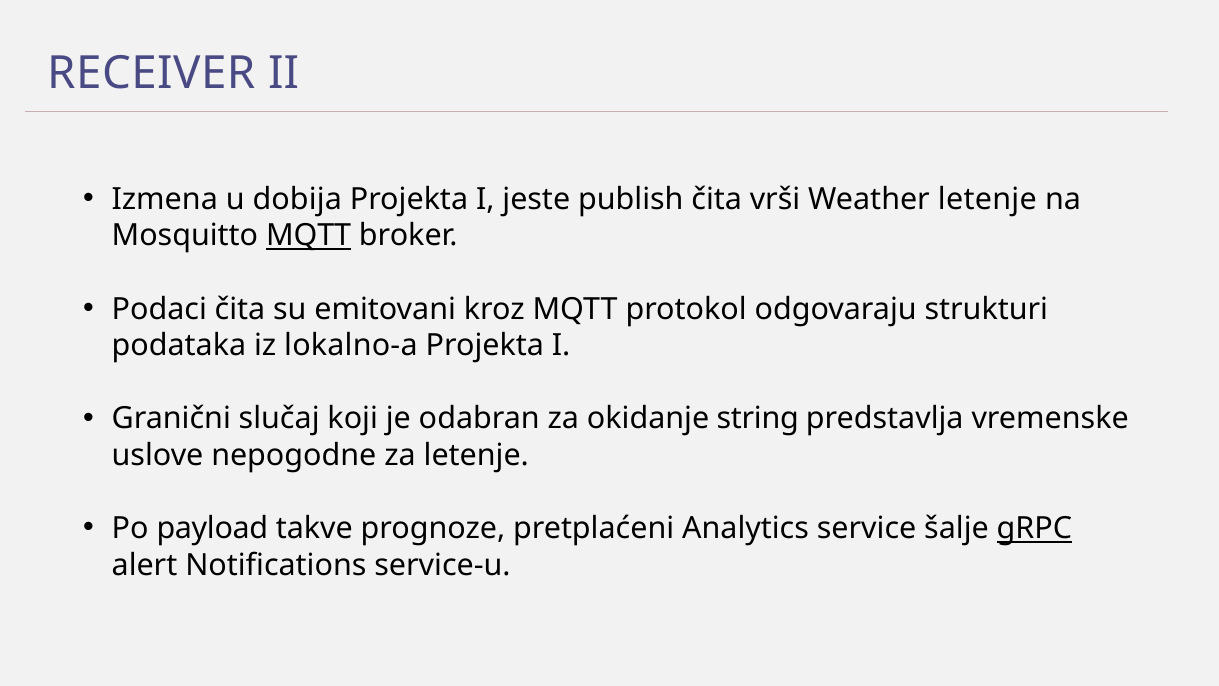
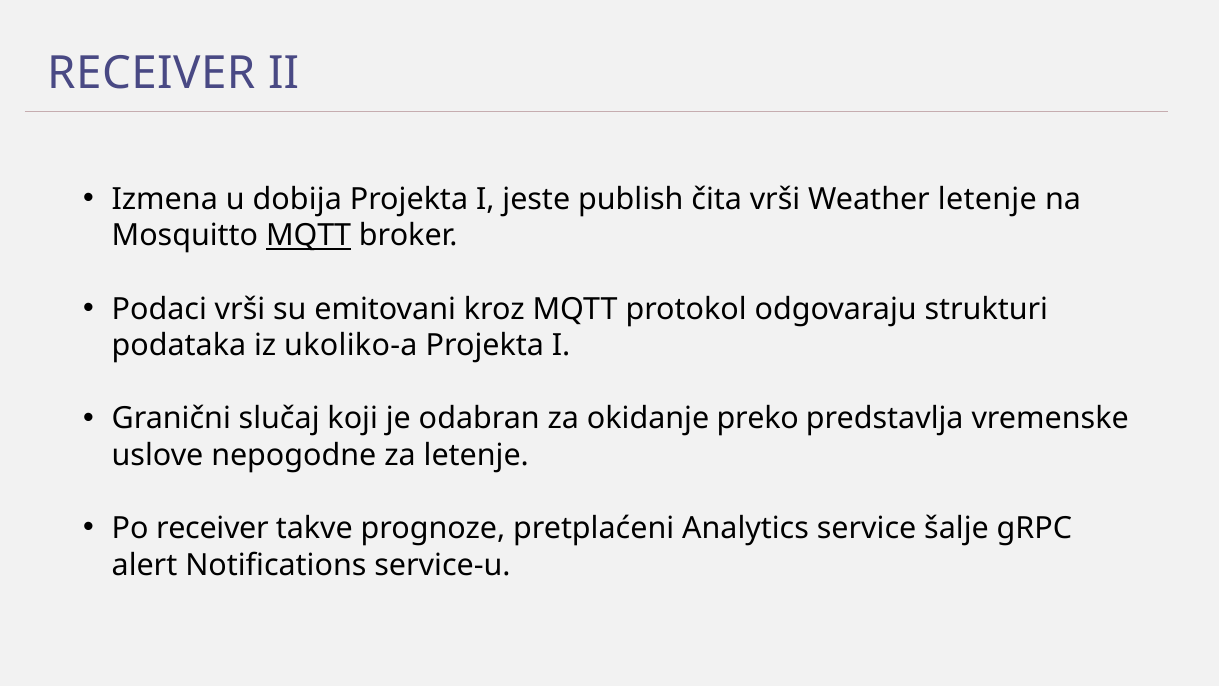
Podaci čita: čita -> vrši (240, 309)
lokalno-a: lokalno-a -> ukoliko-a (351, 345)
string: string -> preko (758, 419)
Po payload: payload -> receiver (212, 528)
gRPC underline: present -> none (1034, 528)
